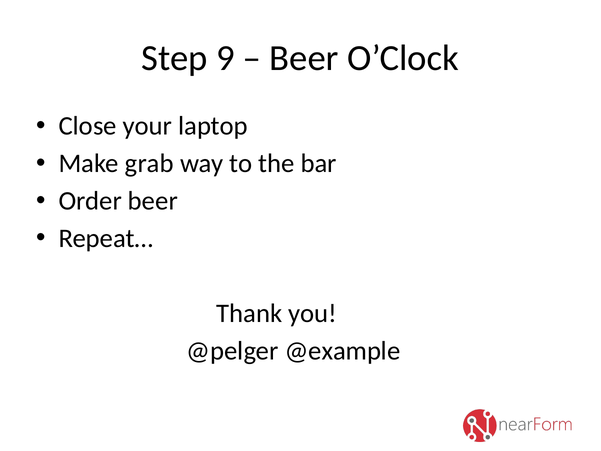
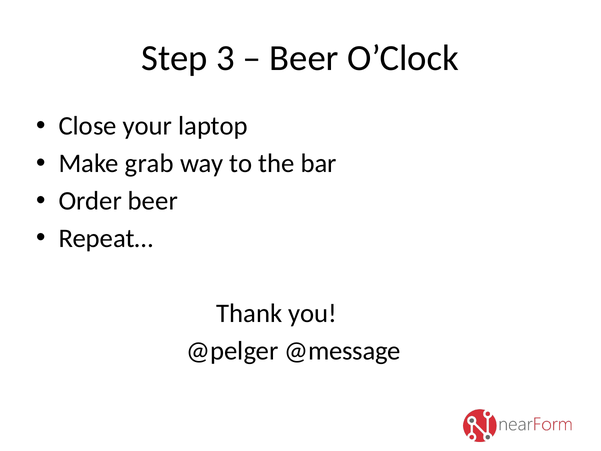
9: 9 -> 3 (225, 58)
@example: @example -> @message (343, 351)
